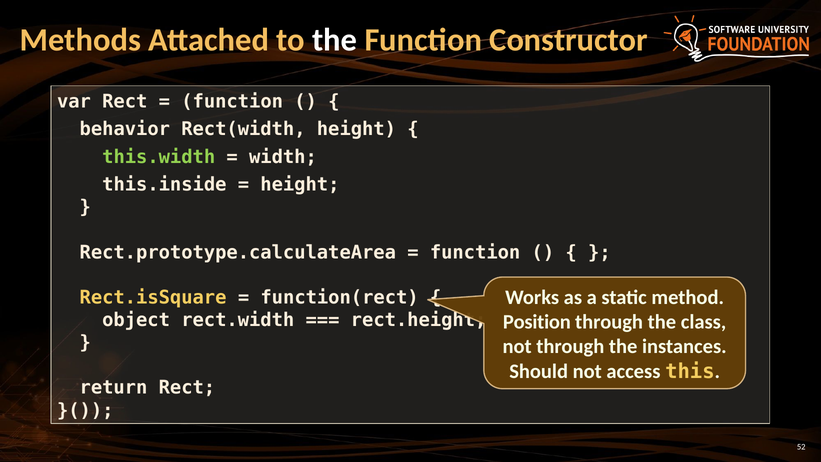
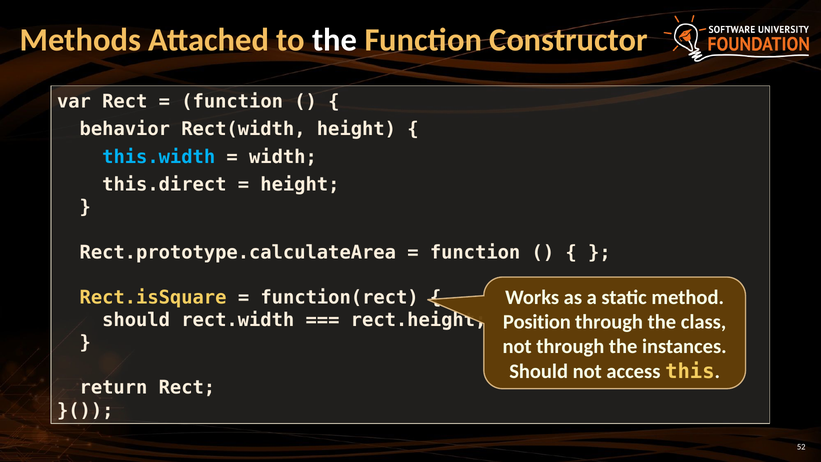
this.width colour: light green -> light blue (159, 157)
this.inside: this.inside -> this.direct (164, 185)
object: object -> should (136, 320)
